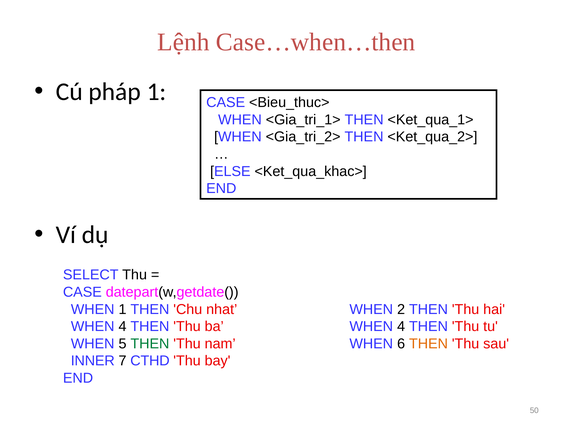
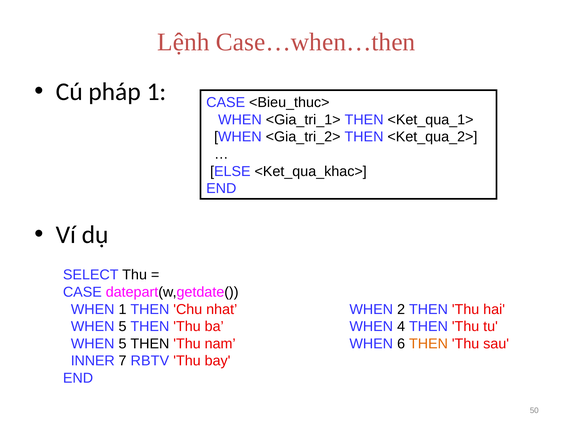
4: 4 -> 5 (122, 326)
THEN colour: green -> black (150, 343)
CTHD: CTHD -> RBTV (150, 361)
